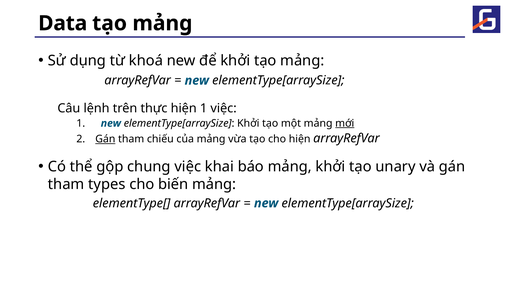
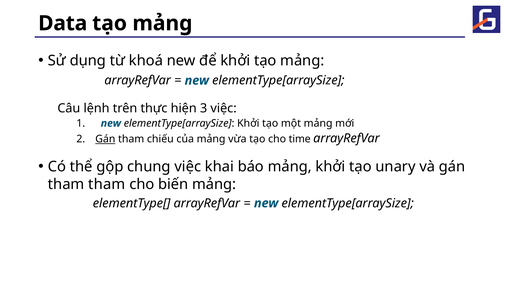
hiện 1: 1 -> 3 (204, 108)
mới underline: present -> none (345, 123)
cho hiện: hiện -> time (300, 139)
tham types: types -> tham (107, 184)
